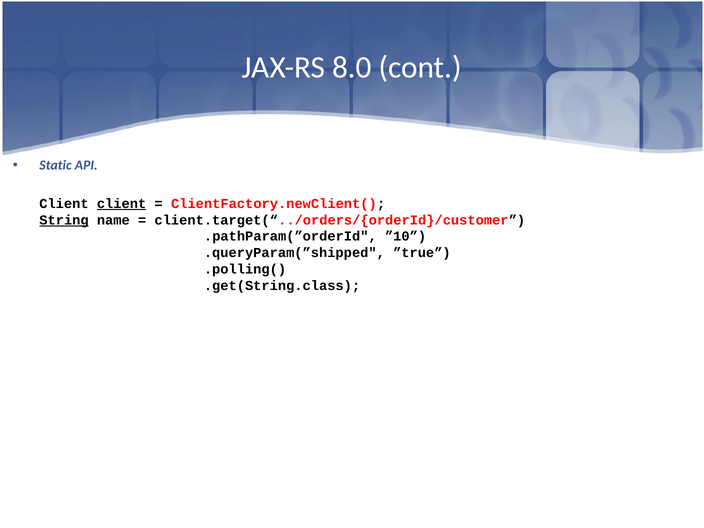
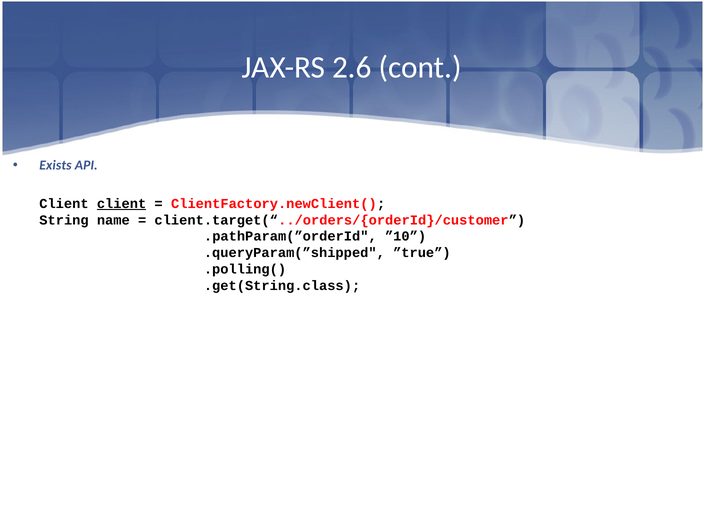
8.0: 8.0 -> 2.6 (352, 67)
Static: Static -> Exists (55, 165)
String underline: present -> none (64, 220)
